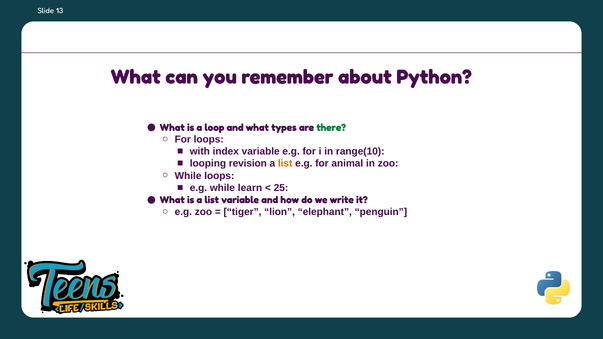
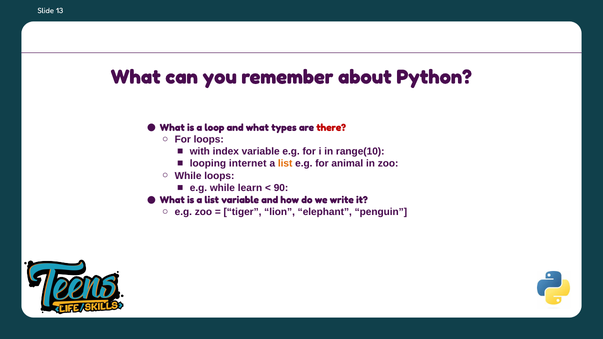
there colour: green -> red (331, 128)
revision: revision -> internet (248, 164)
25: 25 -> 90 (281, 188)
